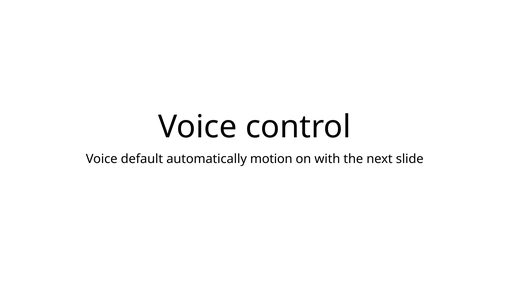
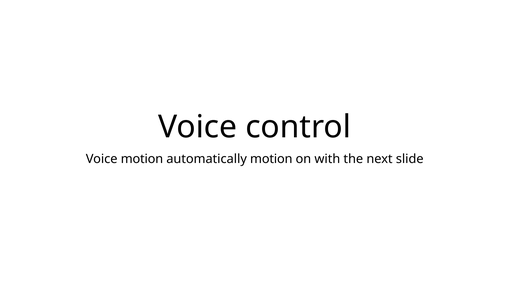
Voice default: default -> motion (142, 159)
